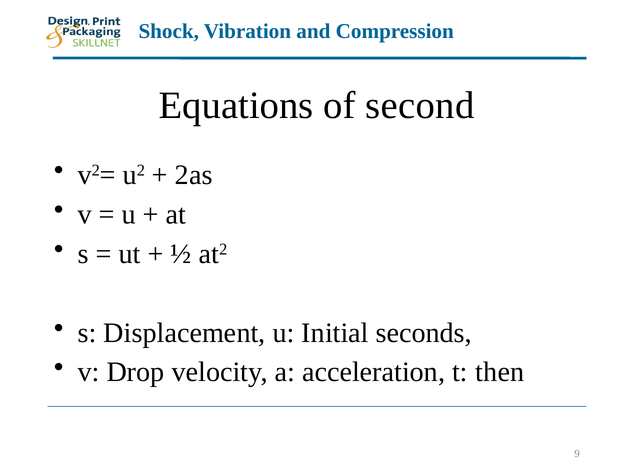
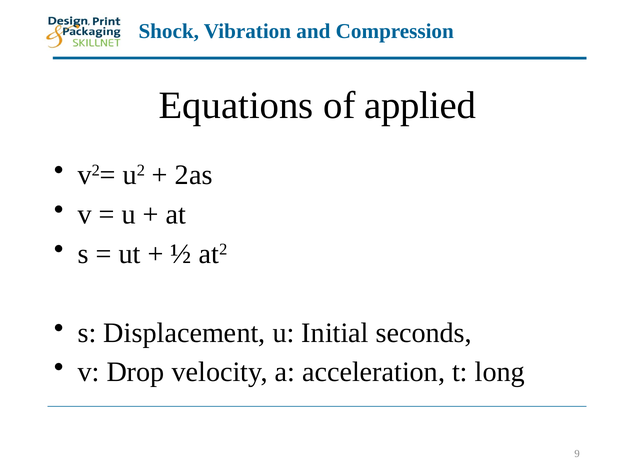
second: second -> applied (420, 106)
then: then -> long (500, 373)
